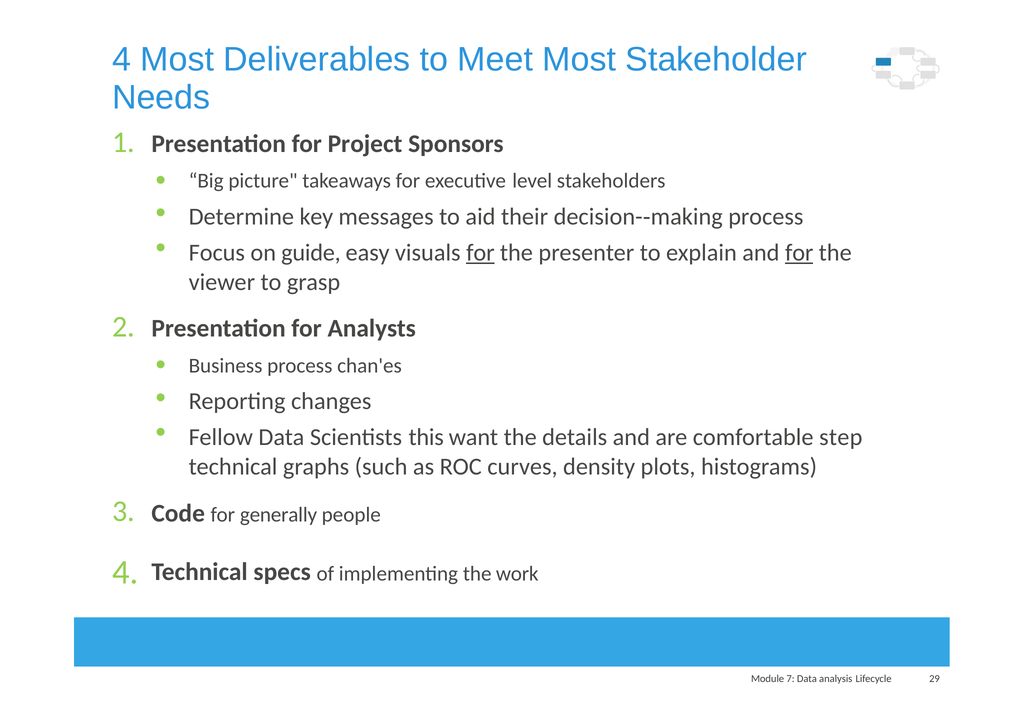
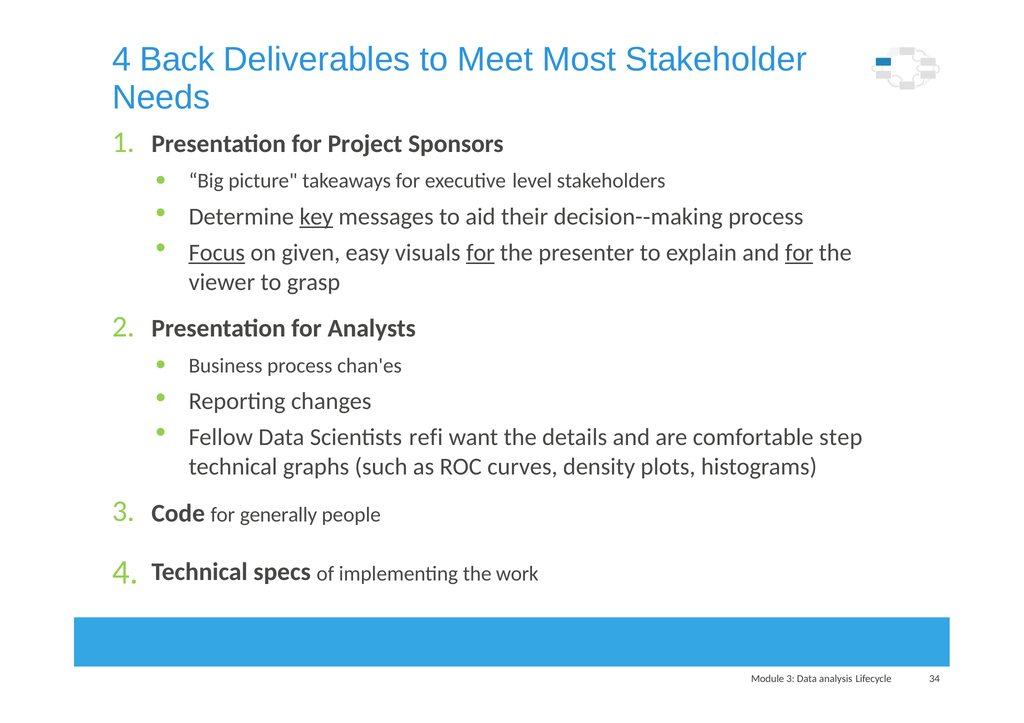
4 Most: Most -> Back (177, 60)
key underline: none -> present (316, 217)
Focus underline: none -> present (217, 253)
guide: guide -> given (311, 253)
this: this -> refi (426, 438)
Module 7: 7 -> 3 (791, 679)
29: 29 -> 34 (934, 679)
